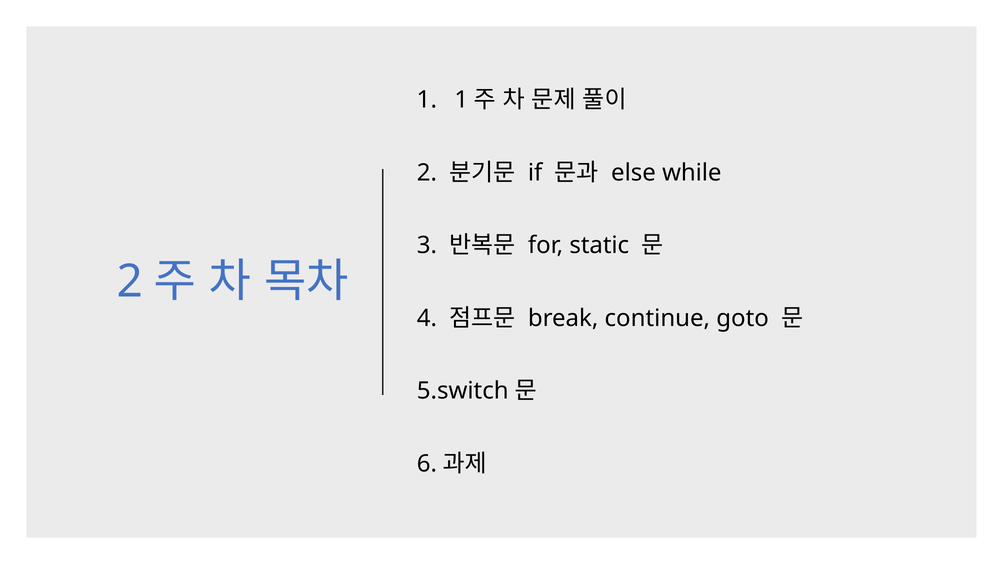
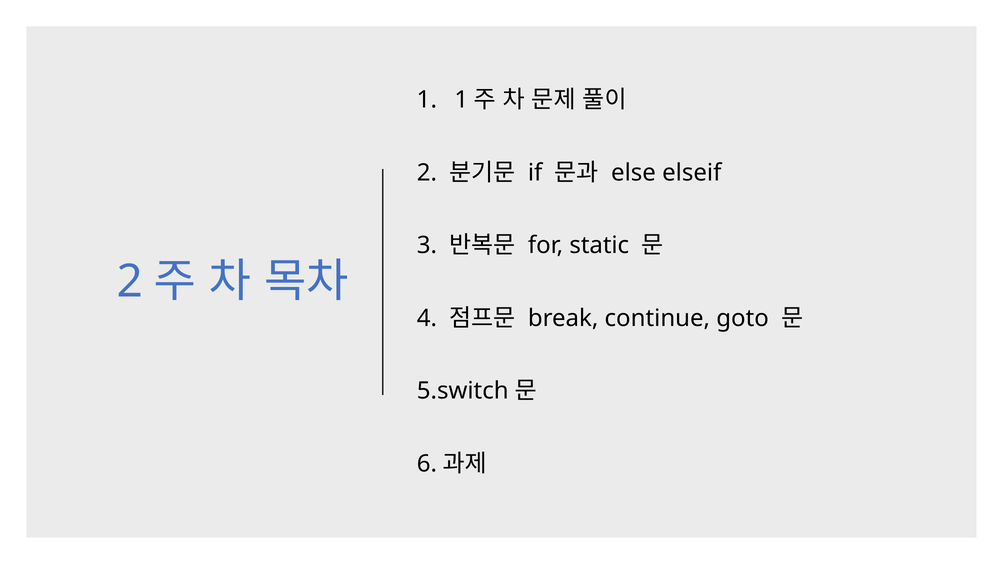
while: while -> elseif (692, 173)
